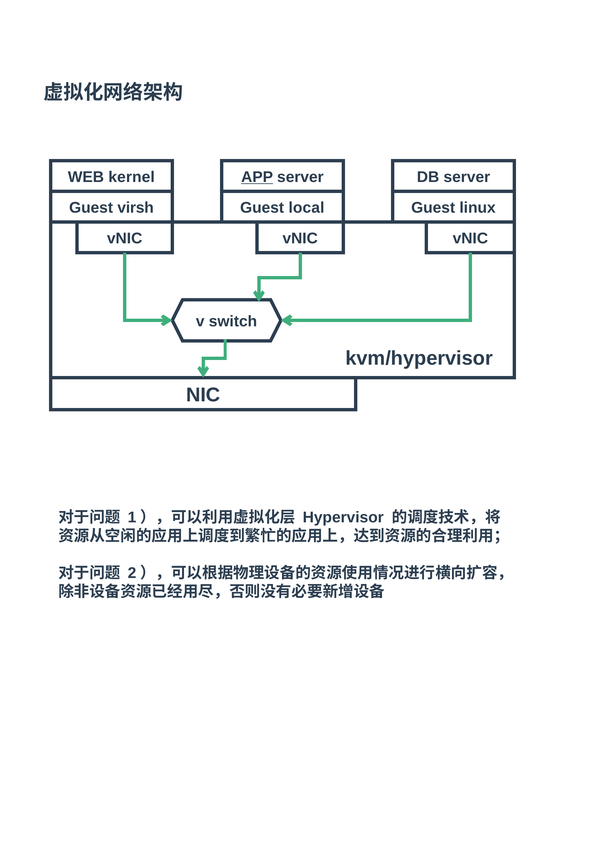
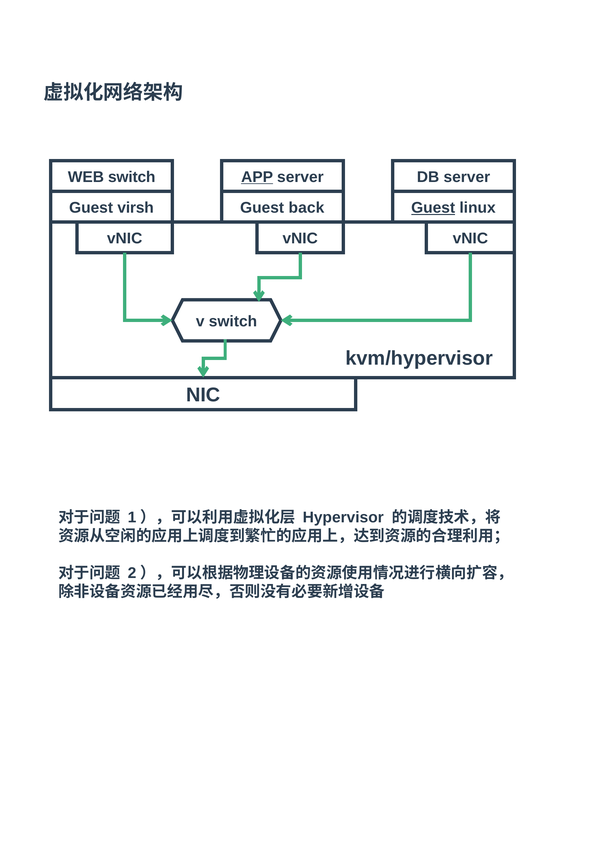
WEB kernel: kernel -> switch (132, 177)
local: local -> back (306, 208)
Guest underline: none -> present (433, 208)
